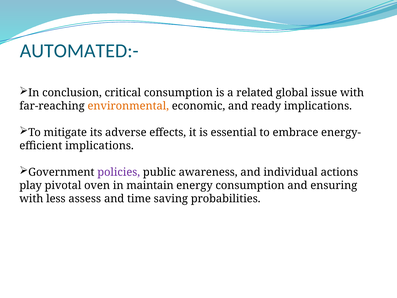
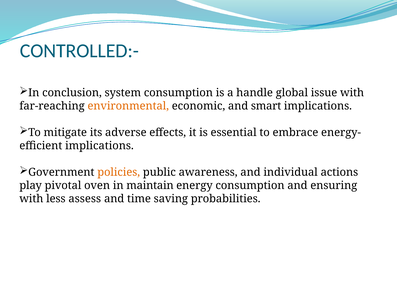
AUTOMATED:-: AUTOMATED:- -> CONTROLLED:- (79, 51)
critical: critical -> system (123, 93)
related: related -> handle (255, 93)
ready: ready -> smart (266, 106)
policies colour: purple -> orange (119, 172)
